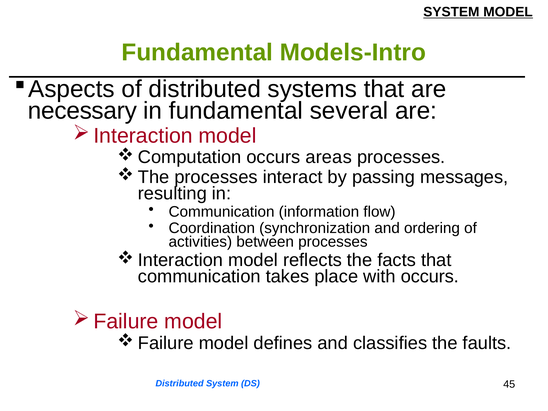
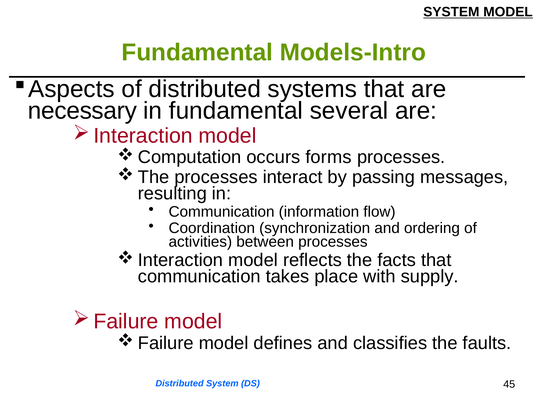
areas: areas -> forms (329, 157)
with occurs: occurs -> supply (430, 277)
